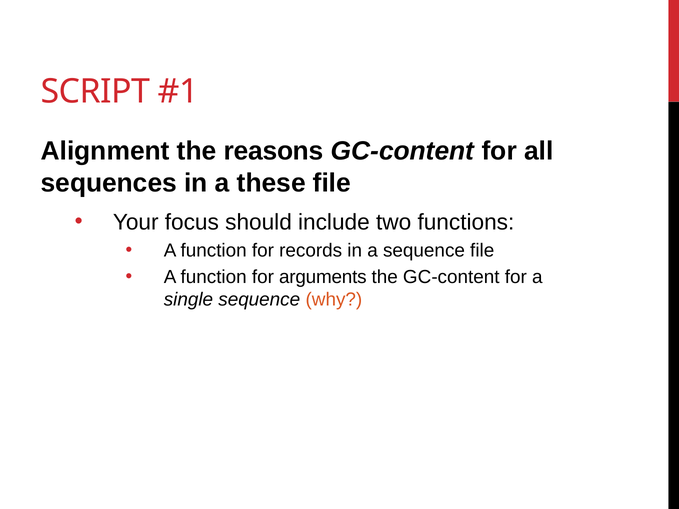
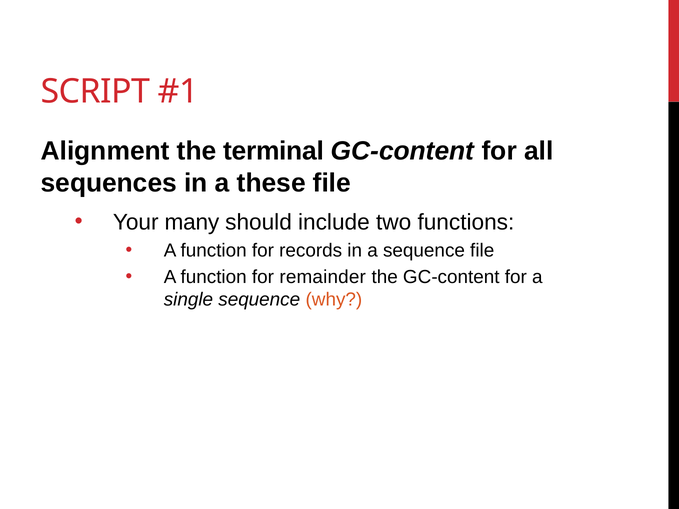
reasons: reasons -> terminal (274, 151)
focus: focus -> many (192, 222)
arguments: arguments -> remainder (323, 277)
